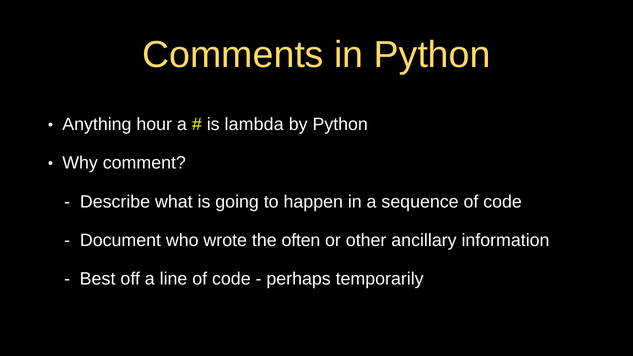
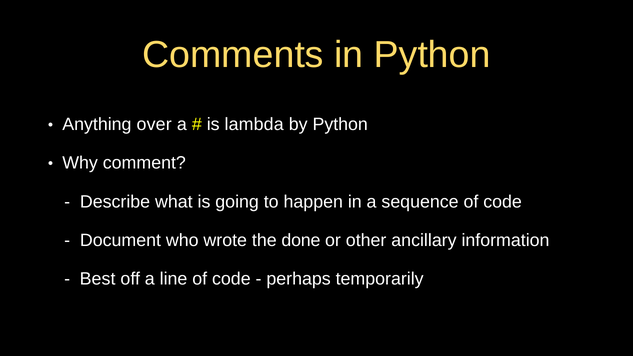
hour: hour -> over (154, 124)
often: often -> done (301, 240)
